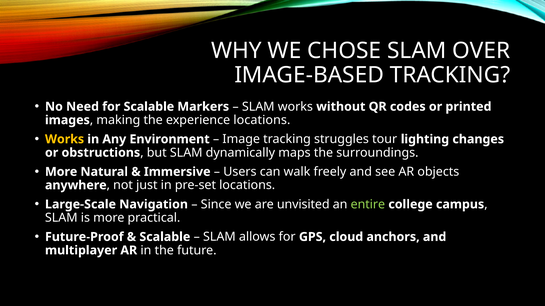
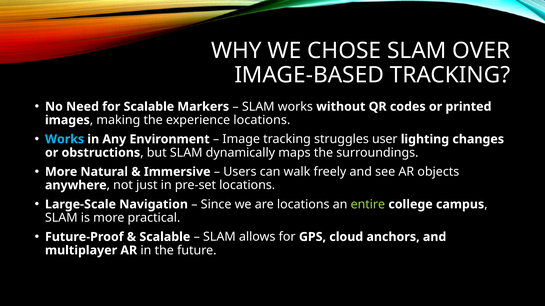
Works colour: yellow -> light blue (65, 139)
tour: tour -> user (385, 139)
are unvisited: unvisited -> locations (303, 205)
